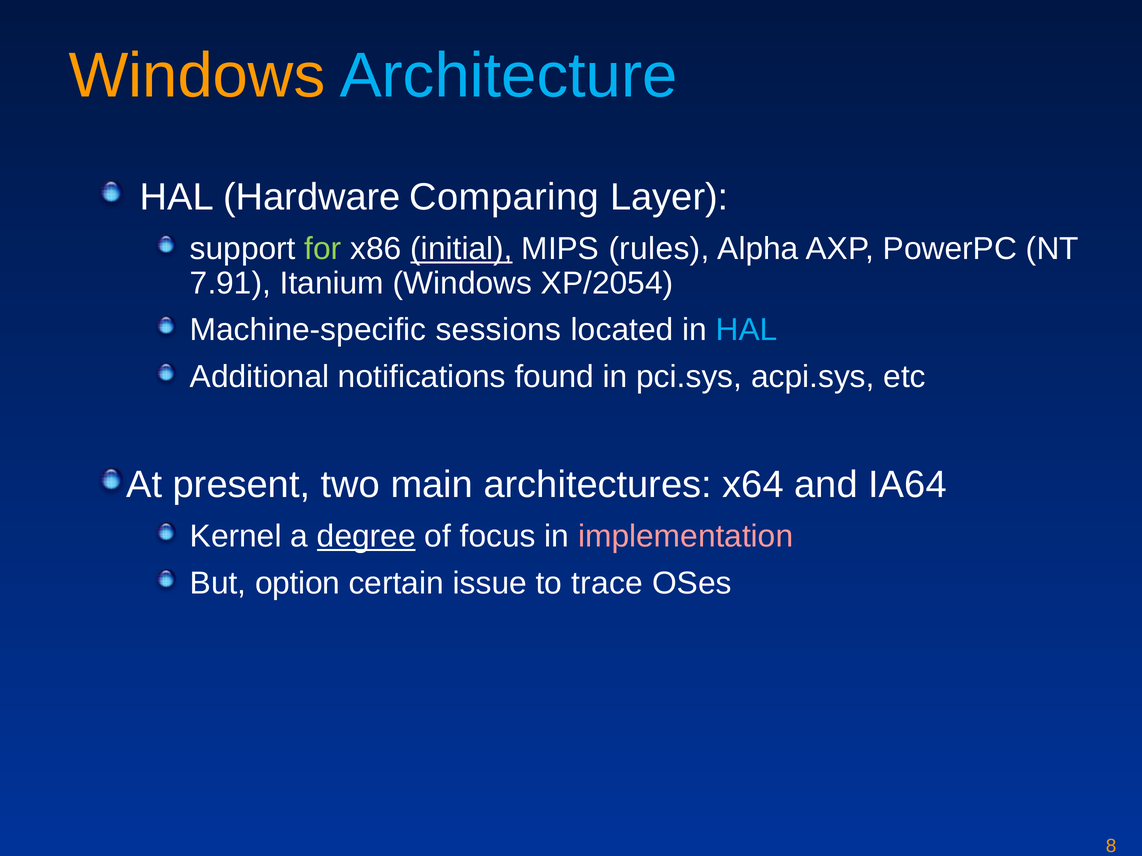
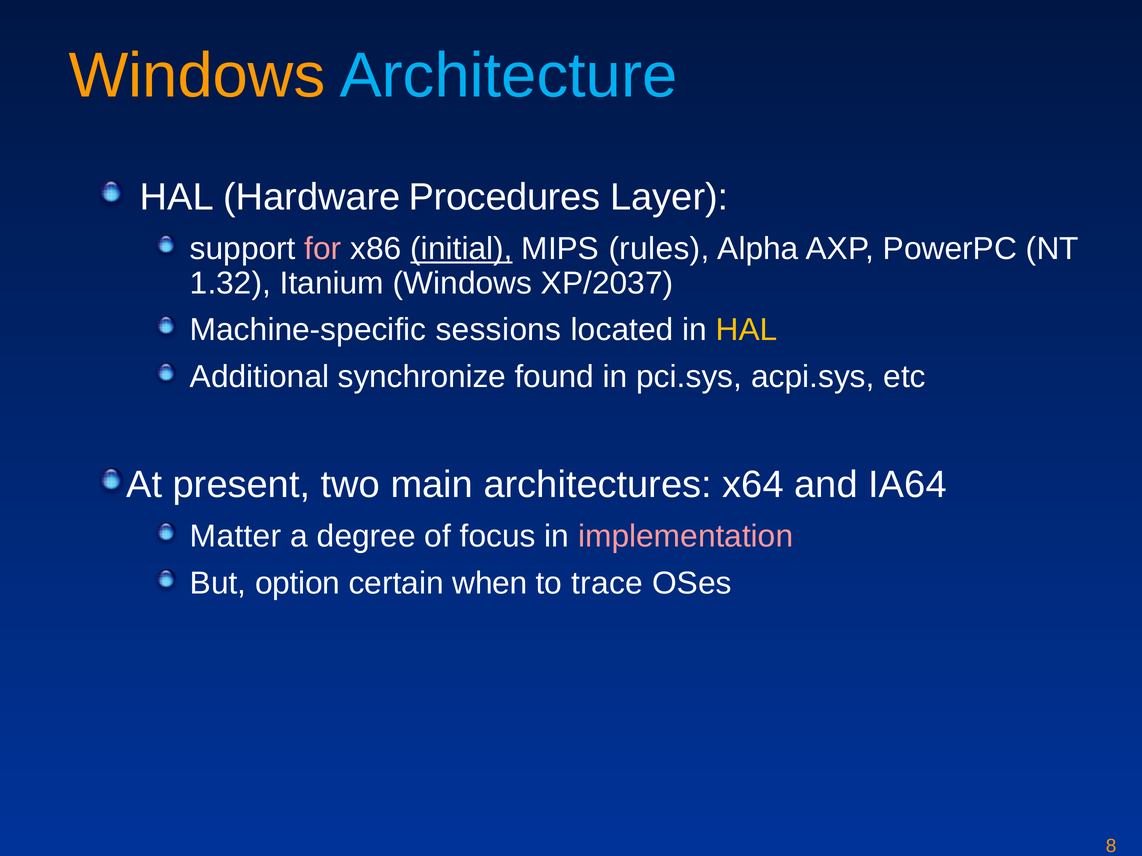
Comparing: Comparing -> Procedures (504, 197)
for colour: light green -> pink (323, 249)
7.91: 7.91 -> 1.32 (230, 283)
XP/2054: XP/2054 -> XP/2037 (607, 283)
HAL colour: light blue -> yellow (747, 330)
notifications: notifications -> synchronize (422, 377)
Kernel: Kernel -> Matter (236, 537)
degree underline: present -> none (366, 537)
issue: issue -> when (490, 584)
